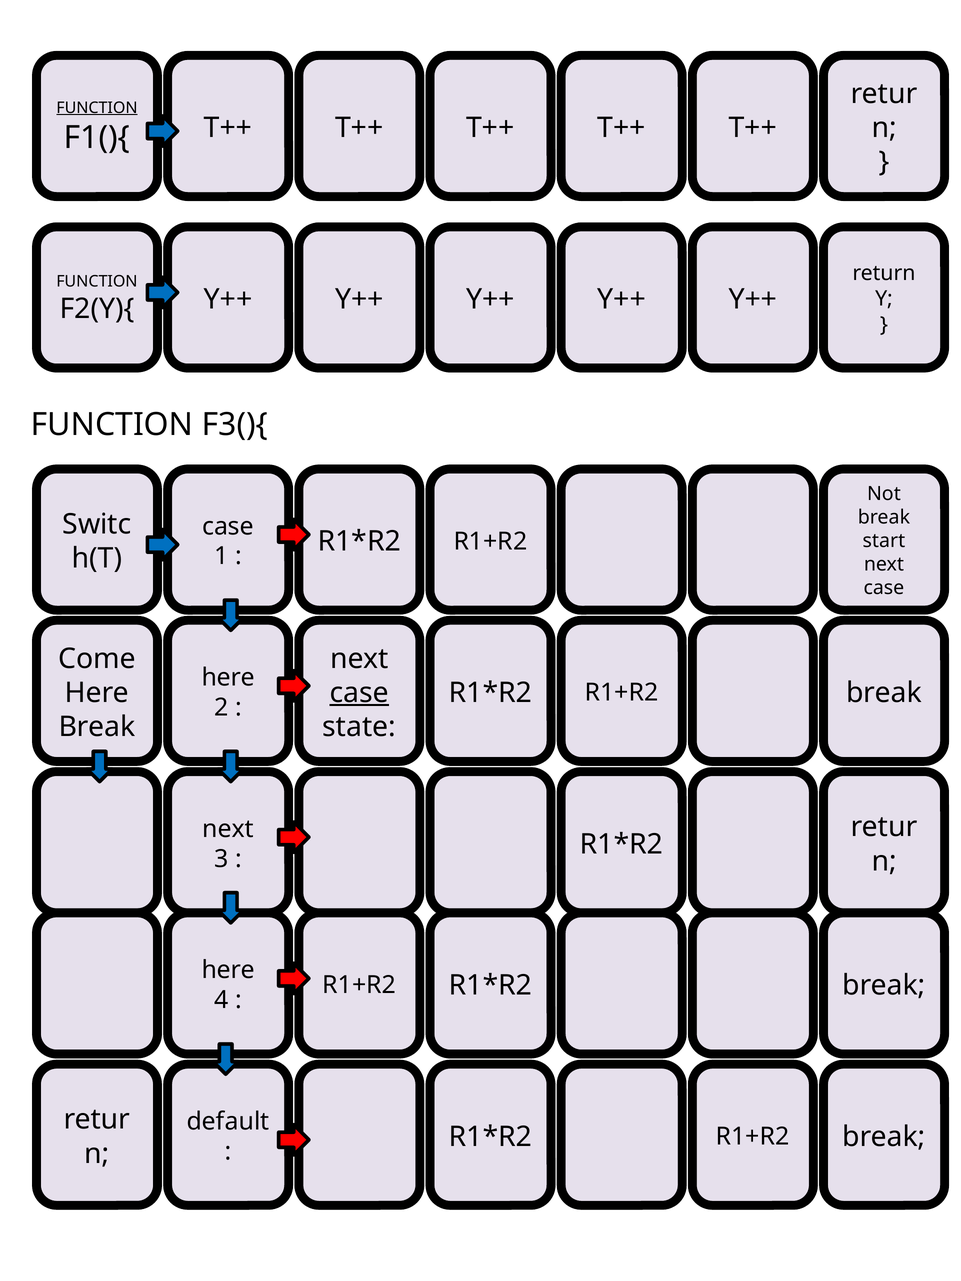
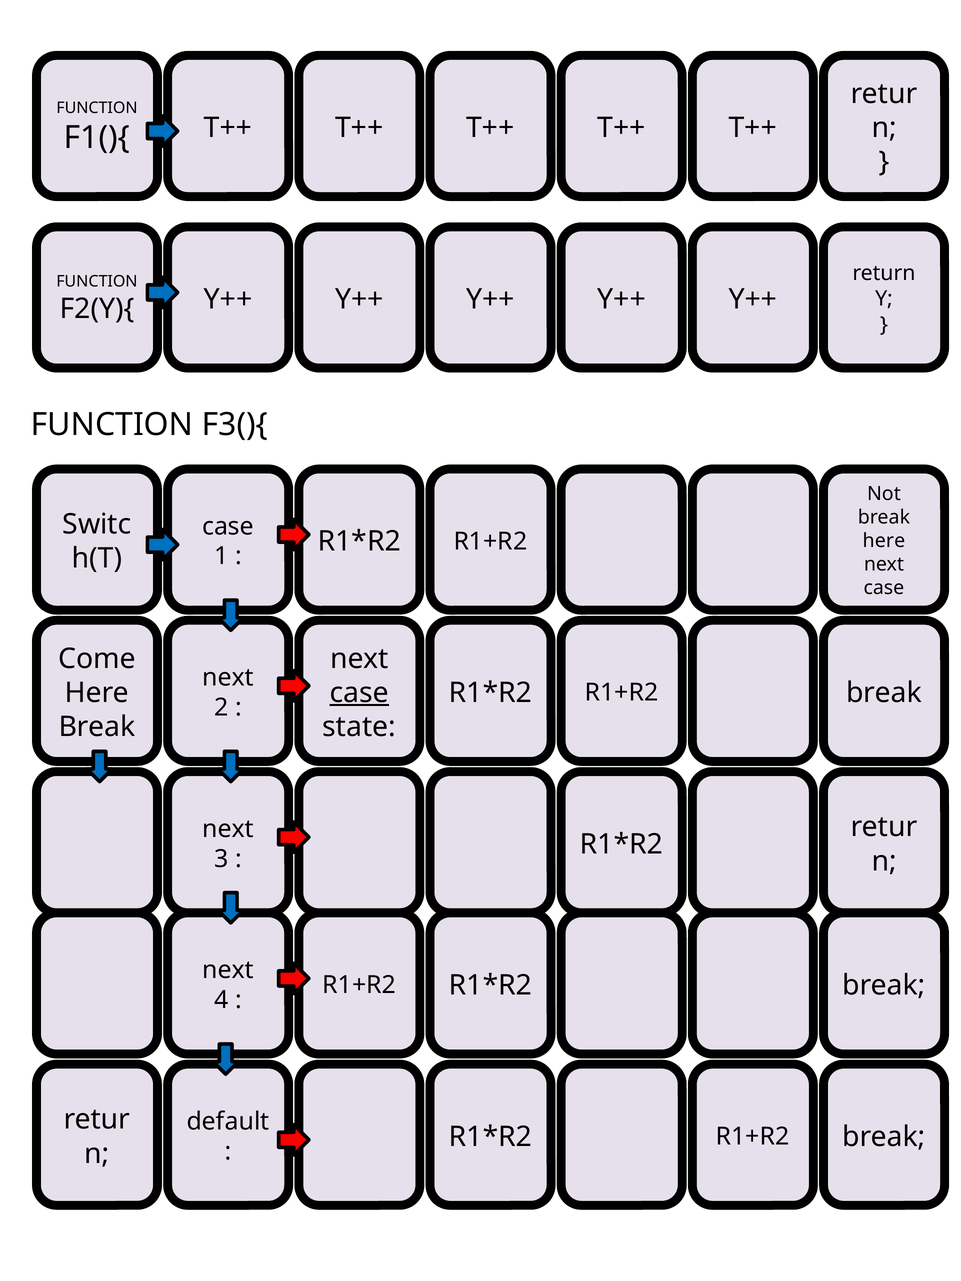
FUNCTION underline: present -> none (97, 108)
start: start -> here (884, 541)
here: here -> next (228, 678)
here: here -> next (228, 970)
